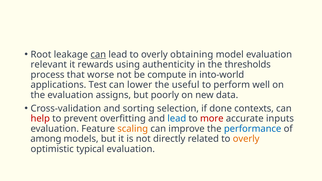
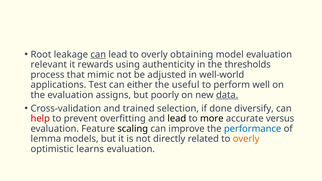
worse: worse -> mimic (101, 75)
compute: compute -> adjusted (167, 75)
into-world: into-world -> well-world (222, 75)
lower: lower -> either (140, 85)
data underline: none -> present (227, 95)
sorting: sorting -> trained (139, 109)
contexts: contexts -> diversify (254, 109)
lead colour: blue -> black (177, 119)
more colour: red -> black (212, 119)
inputs: inputs -> versus (280, 119)
scaling colour: orange -> black (133, 129)
among: among -> lemma (46, 139)
typical: typical -> learns (90, 149)
